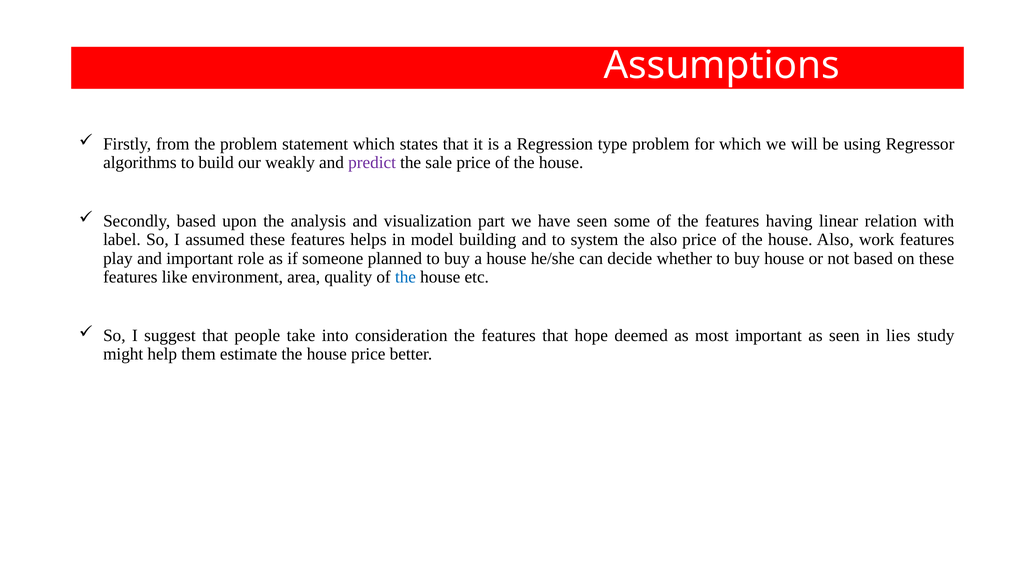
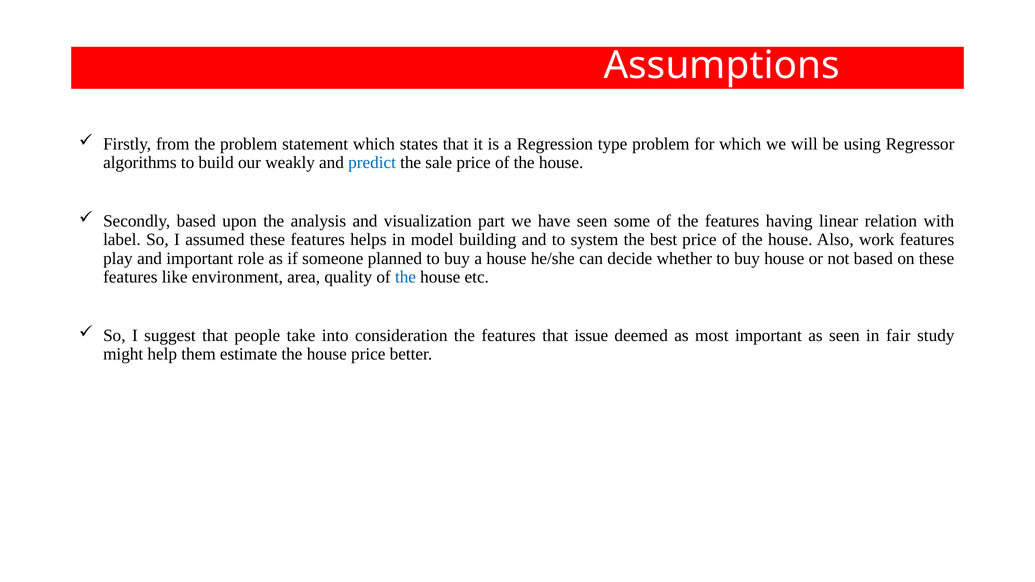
predict colour: purple -> blue (372, 163)
the also: also -> best (664, 240)
hope: hope -> issue (591, 336)
lies: lies -> fair (898, 336)
